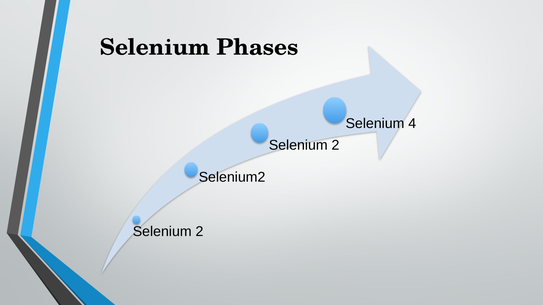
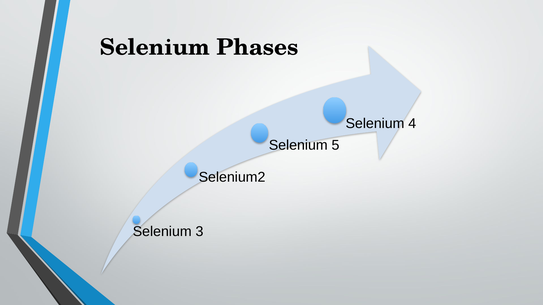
2: 2 -> 5 (335, 145)
2: 2 -> 3 (199, 232)
